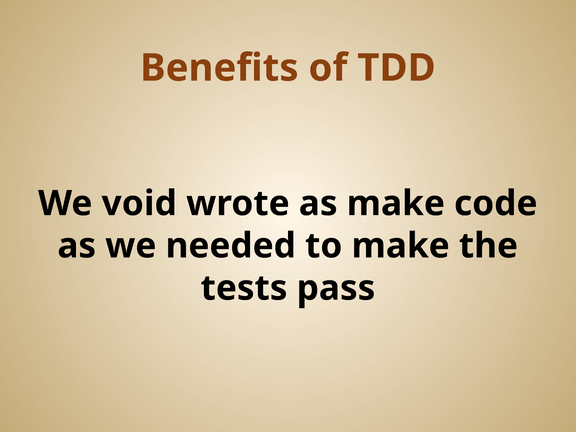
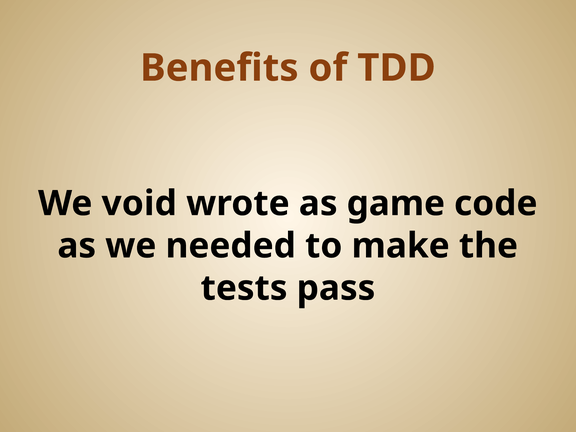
as make: make -> game (396, 204)
